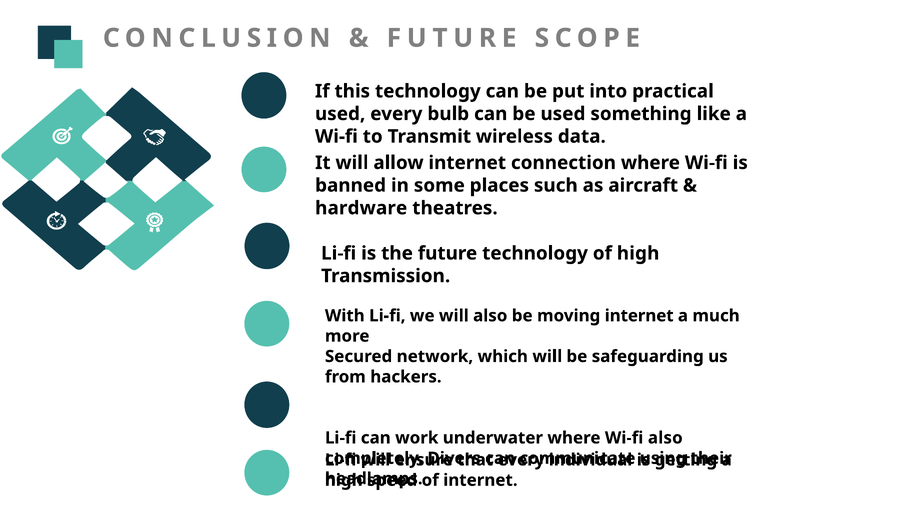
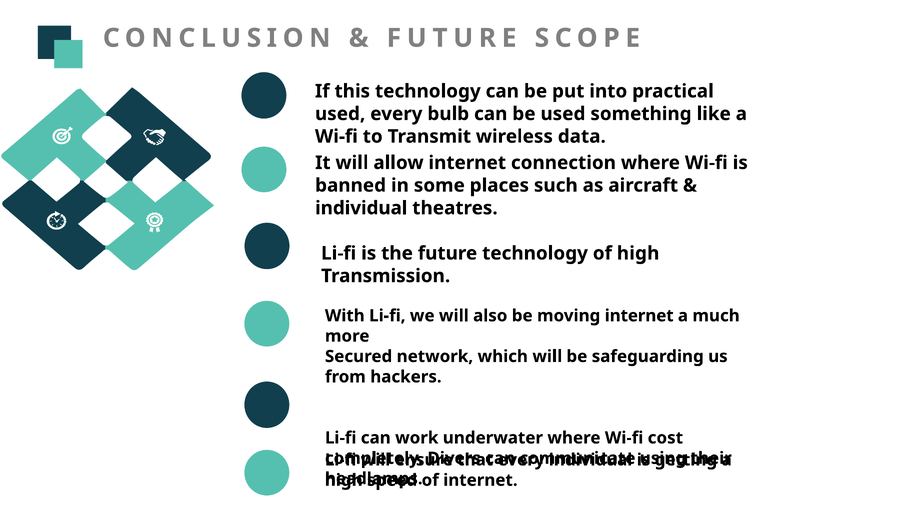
hardware: hardware -> individual (361, 208)
Wi-fi also: also -> cost (665, 438)
